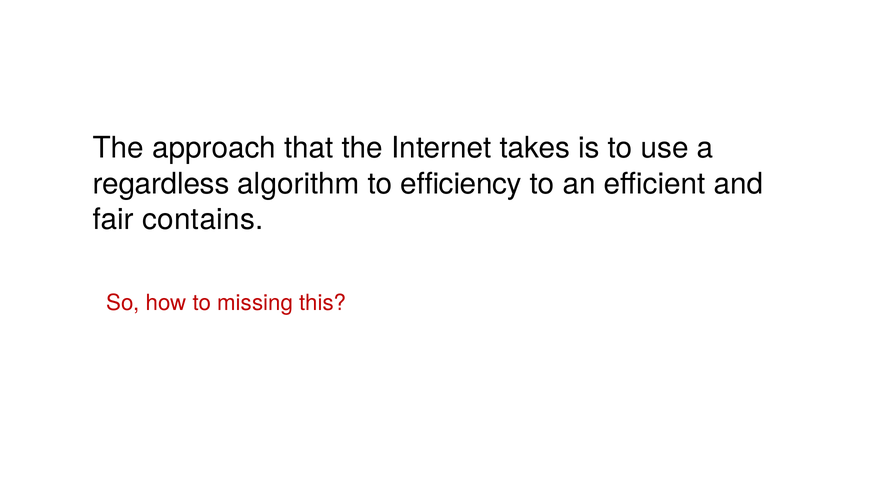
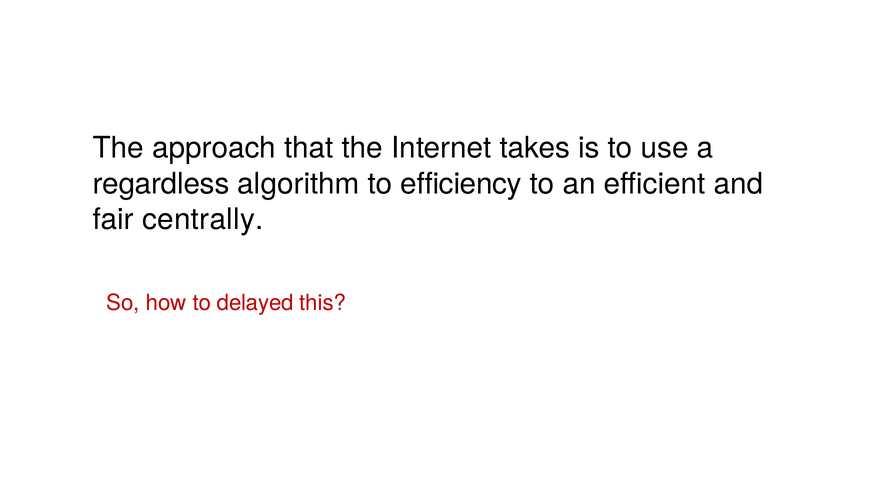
contains: contains -> centrally (203, 219)
missing: missing -> delayed (255, 303)
